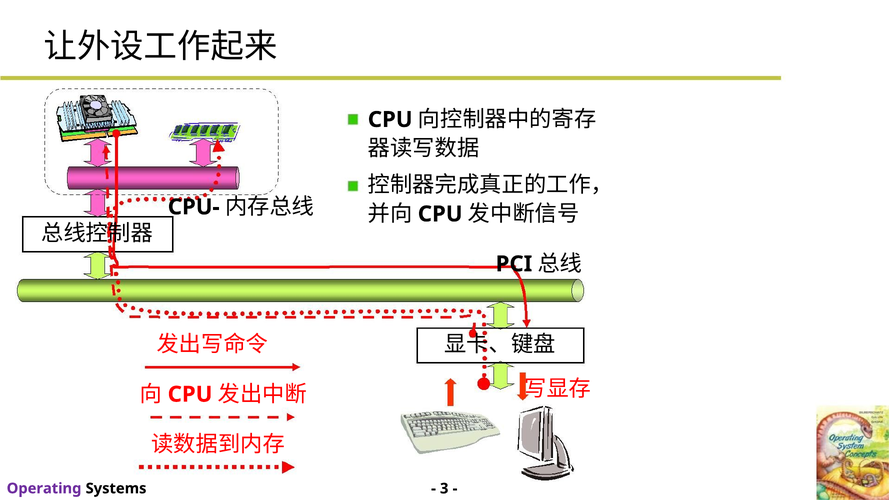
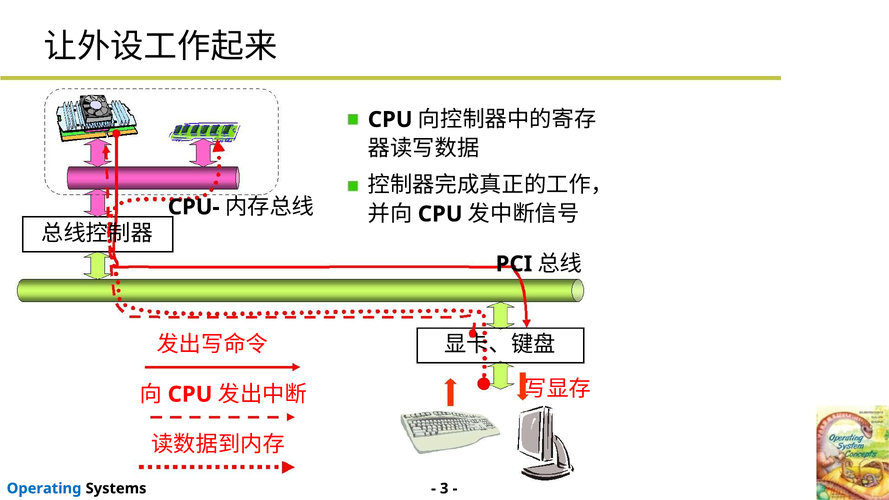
Operating colour: purple -> blue (44, 489)
